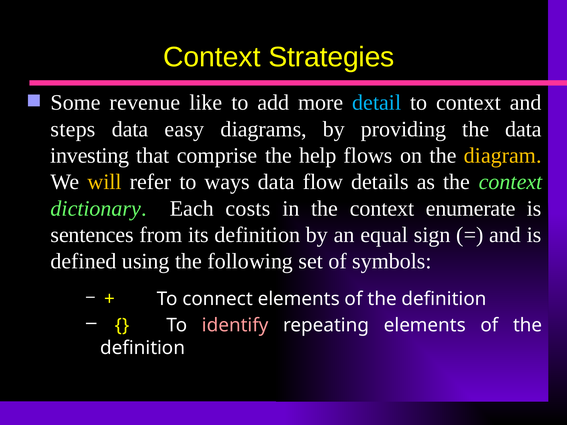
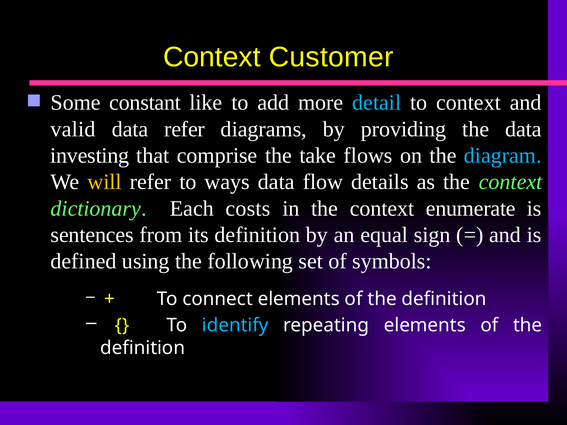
Strategies: Strategies -> Customer (331, 57)
revenue: revenue -> constant (145, 103)
steps: steps -> valid (73, 129)
data easy: easy -> refer (185, 129)
help: help -> take (318, 156)
diagram colour: yellow -> light blue (503, 156)
identify colour: pink -> light blue (235, 326)
